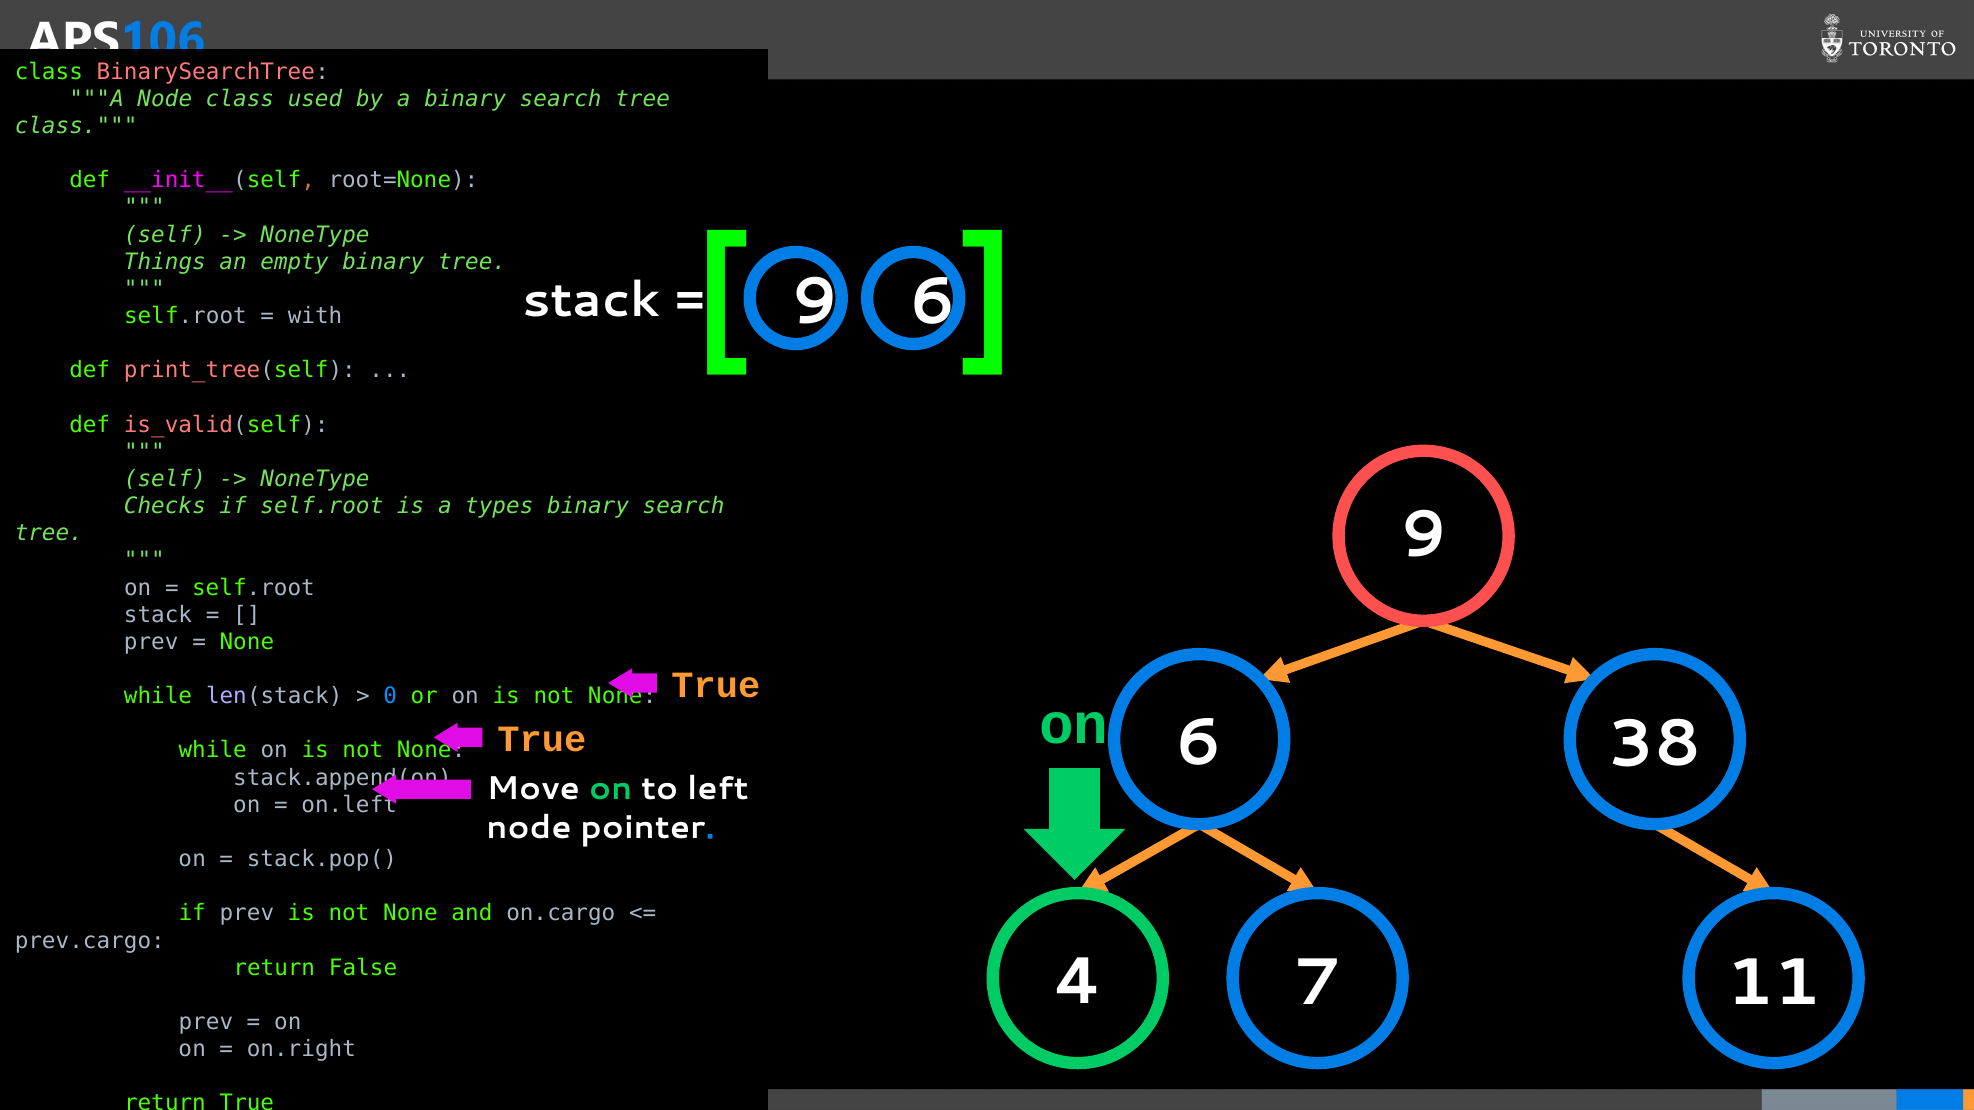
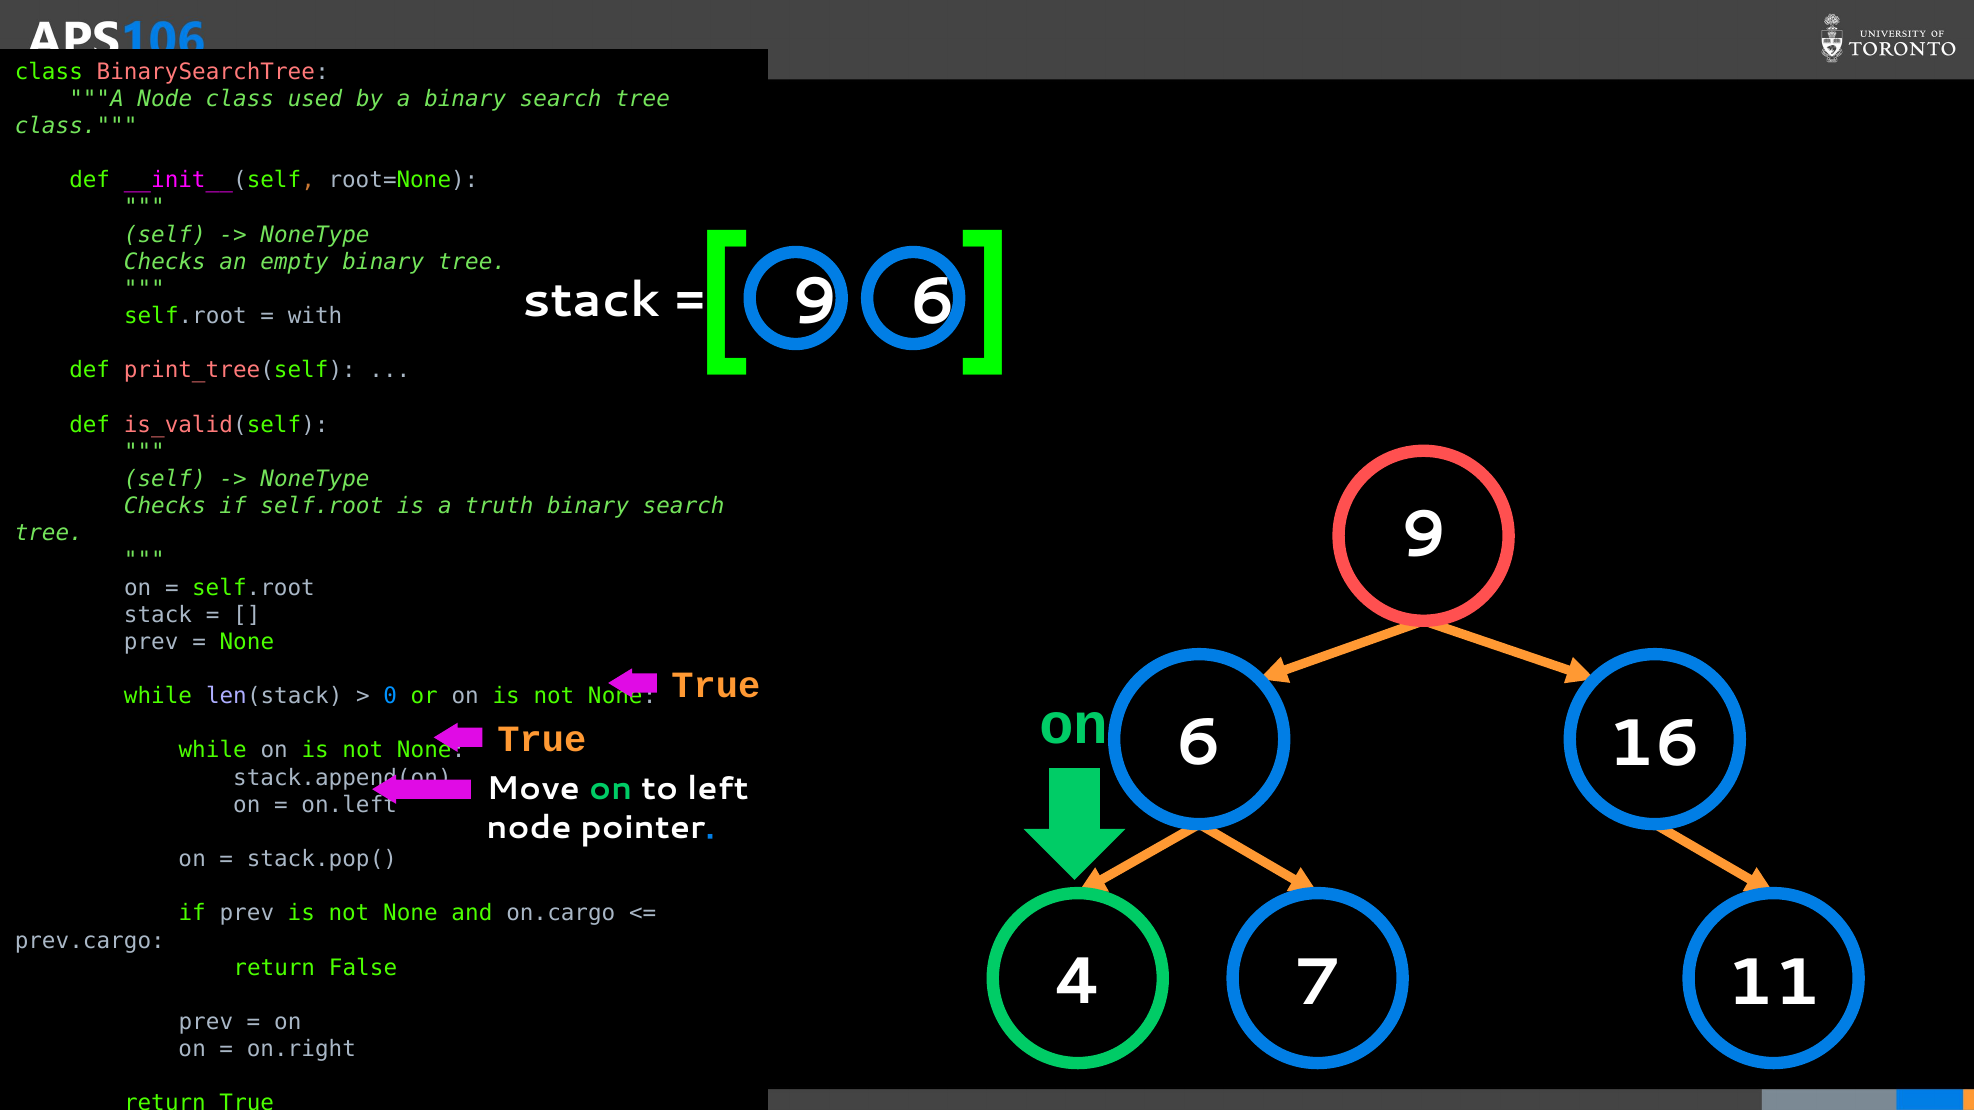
Things: Things -> Checks (165, 262)
types: types -> truth (499, 506)
38: 38 -> 16 (1655, 744)
